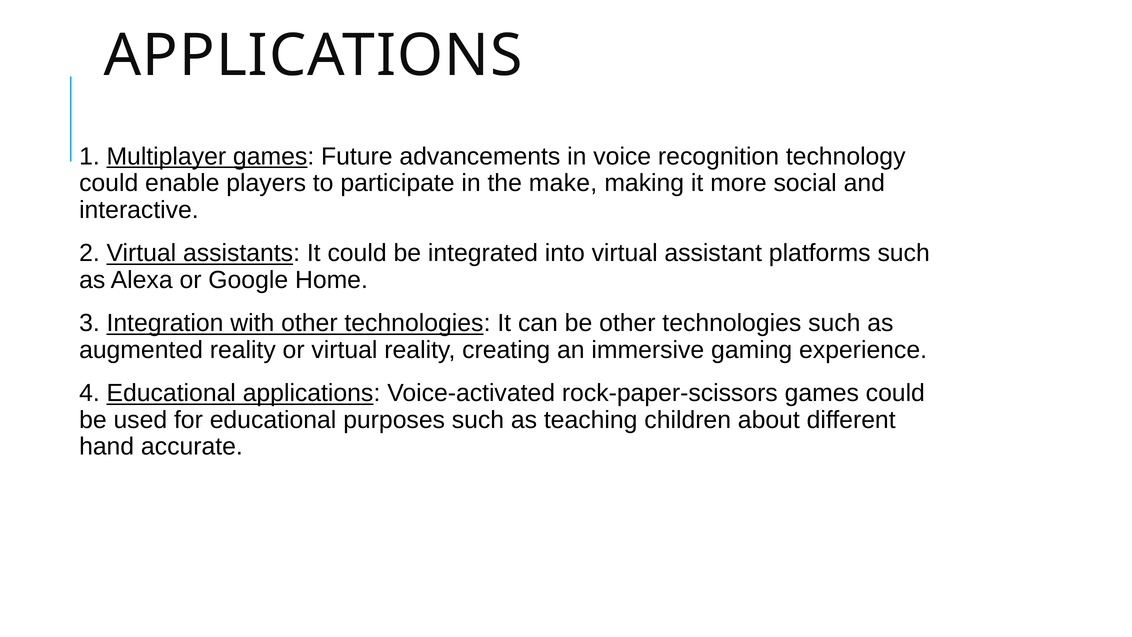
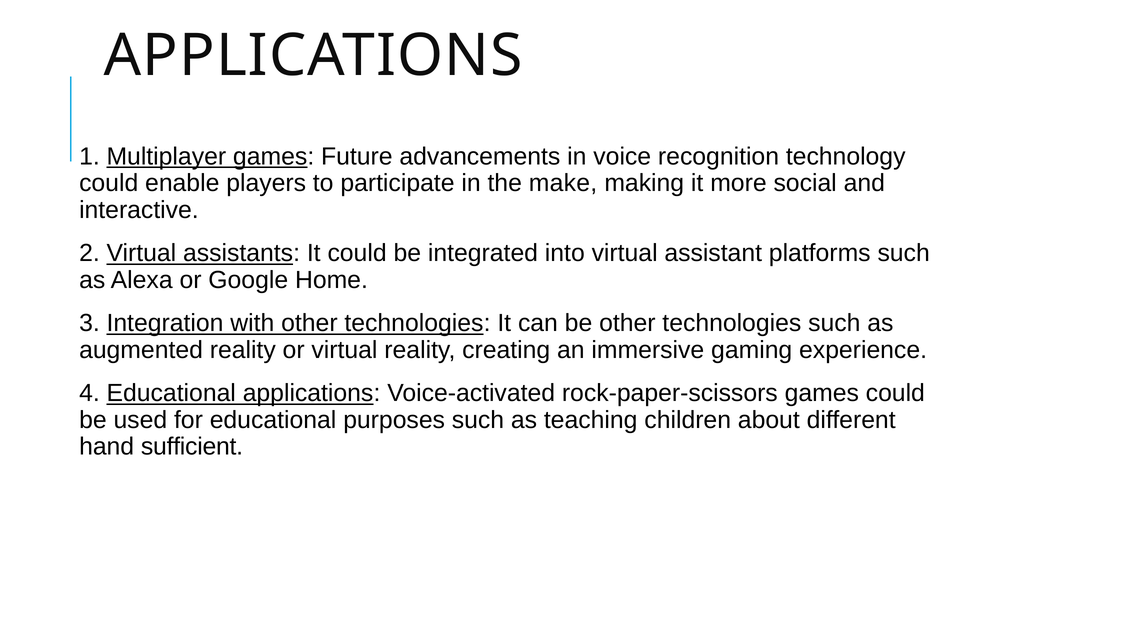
accurate: accurate -> sufficient (192, 447)
